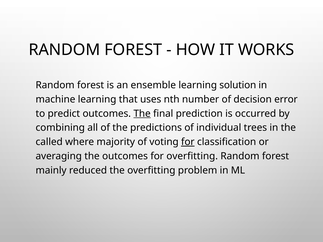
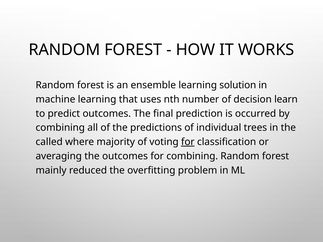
error: error -> learn (286, 99)
The underline: present -> none (142, 114)
for overfitting: overfitting -> combining (192, 156)
